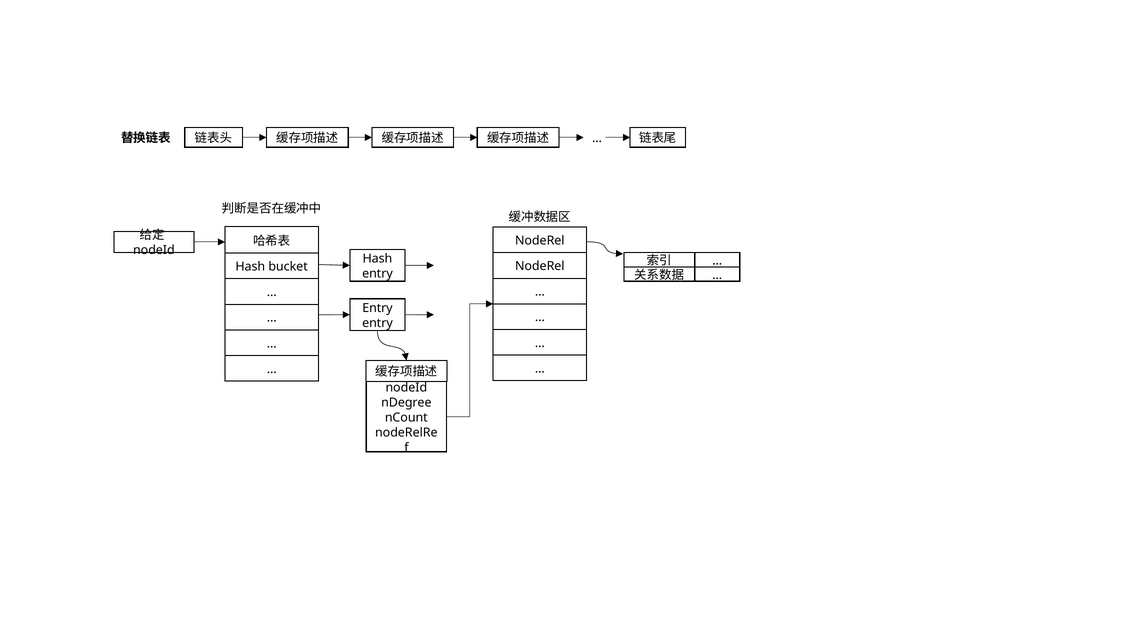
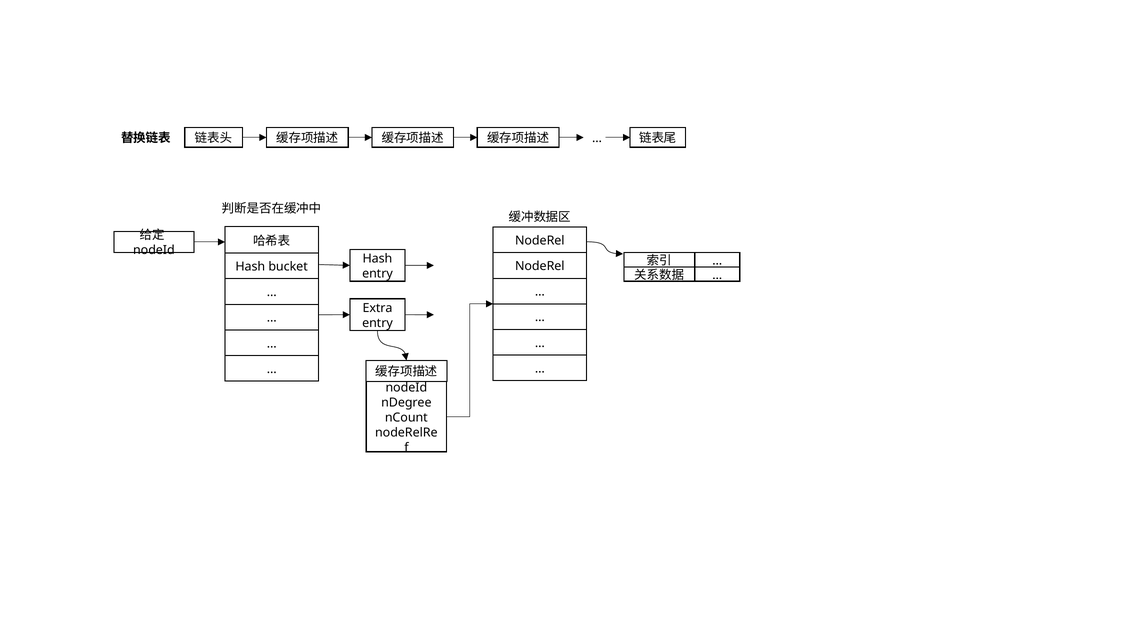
Entry: Entry -> Extra (377, 308)
